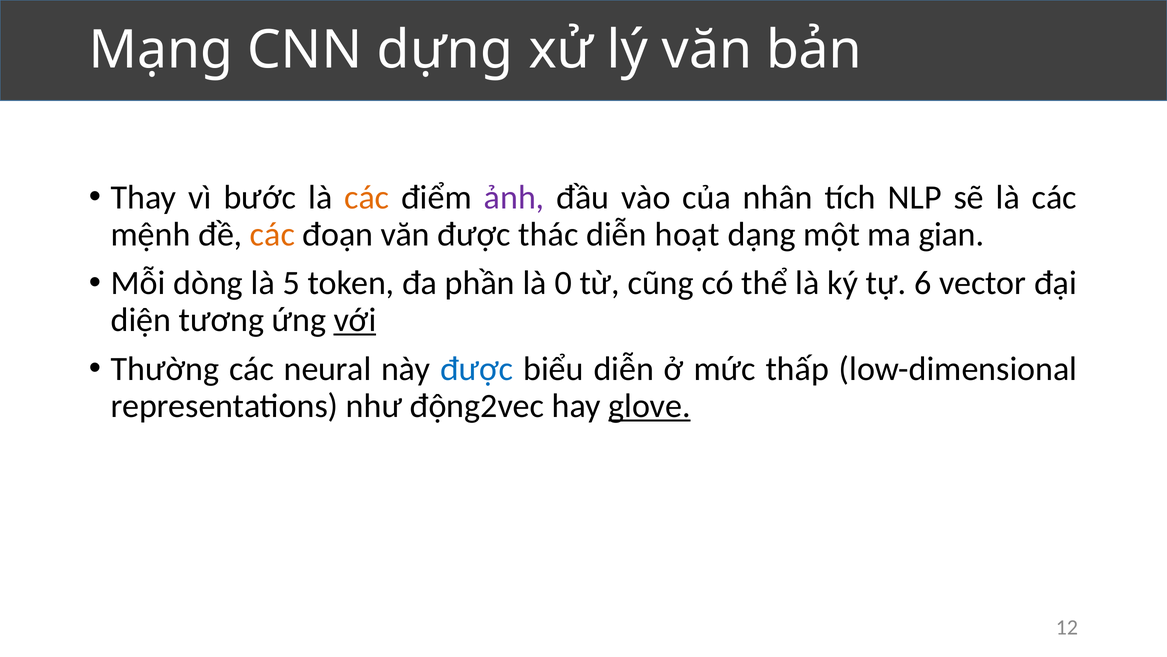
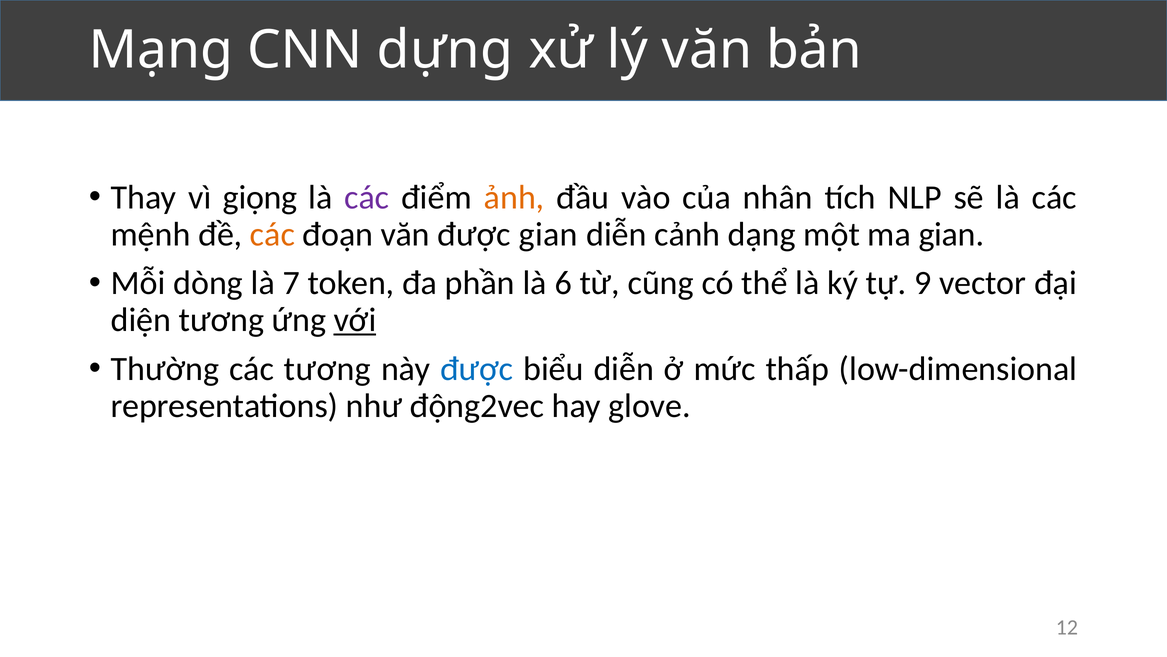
bước: bước -> giọng (260, 197)
các colour: orange -> purple (367, 197)
ảnh colour: purple -> orange (514, 197)
được thác: thác -> gian (548, 234)
hoạt: hoạt -> cảnh (687, 234)
5: 5 -> 7 (291, 283)
0: 0 -> 6 (563, 283)
6: 6 -> 9 (923, 283)
các neural: neural -> tương (327, 369)
glove underline: present -> none (650, 405)
